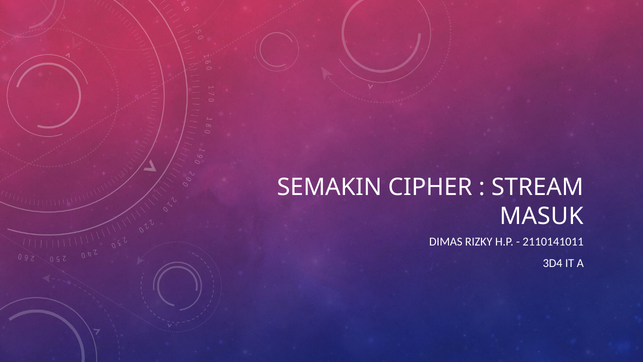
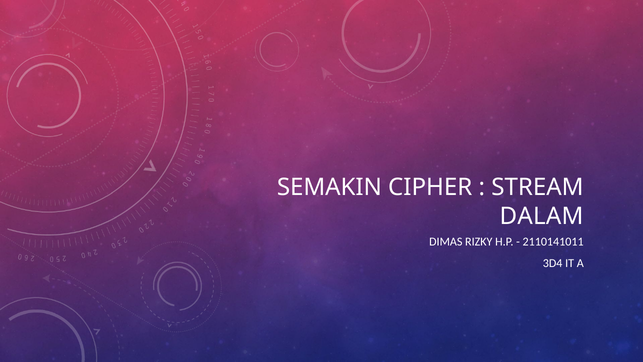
MASUK: MASUK -> DALAM (541, 216)
